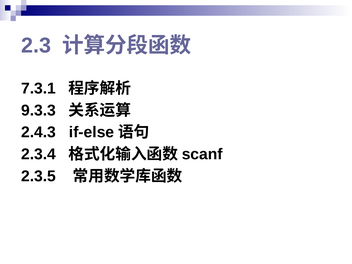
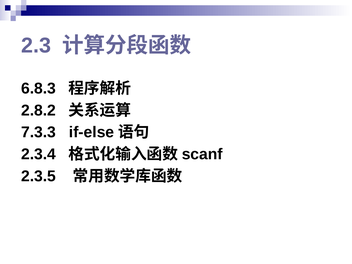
7.3.1: 7.3.1 -> 6.8.3 (39, 89)
9.3.3: 9.3.3 -> 2.8.2 (39, 110)
2.4.3: 2.4.3 -> 7.3.3 (39, 132)
